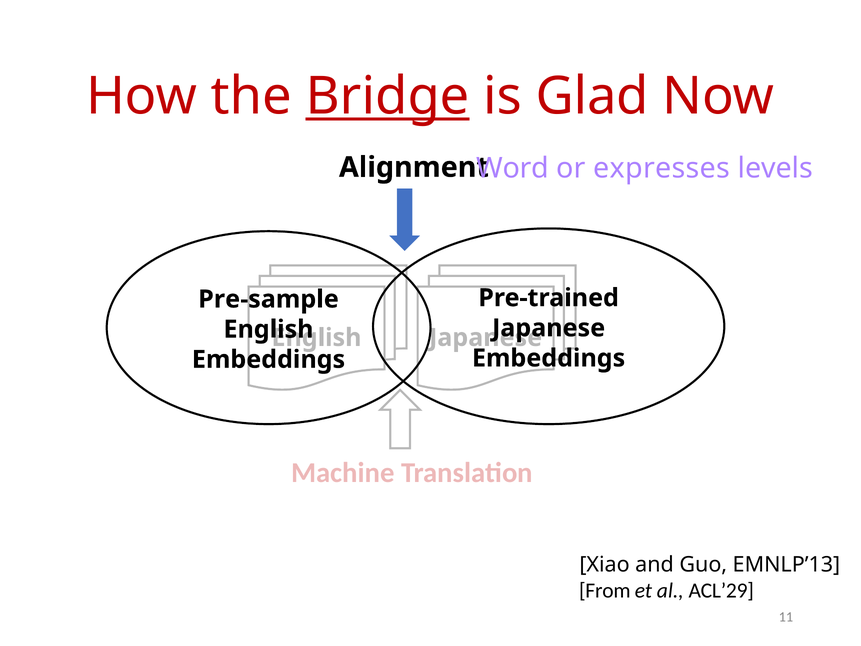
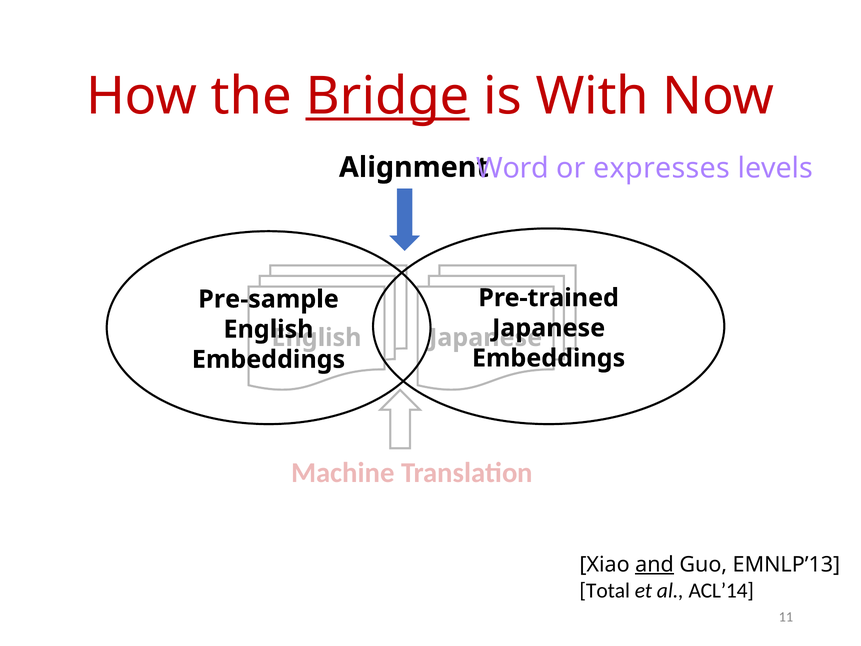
Glad: Glad -> With (592, 96)
and underline: none -> present (655, 564)
From: From -> Total (605, 590)
ACL’29: ACL’29 -> ACL’14 (721, 590)
